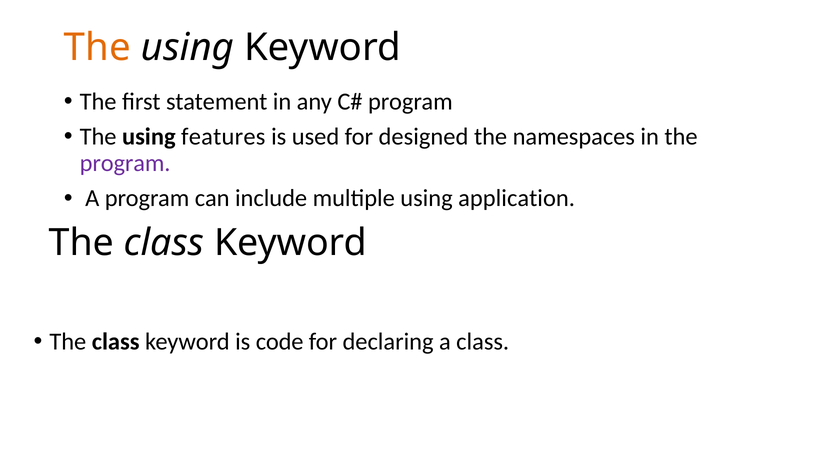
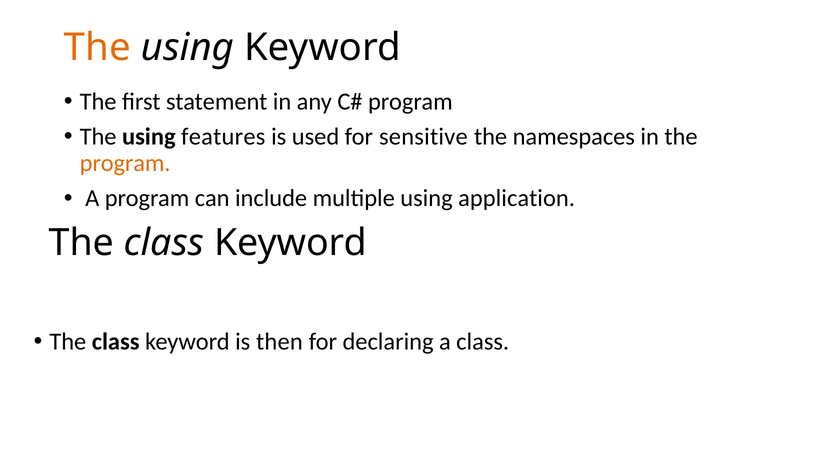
designed: designed -> sensitive (423, 137)
program colour: purple -> orange (125, 163)
code: code -> then (279, 342)
